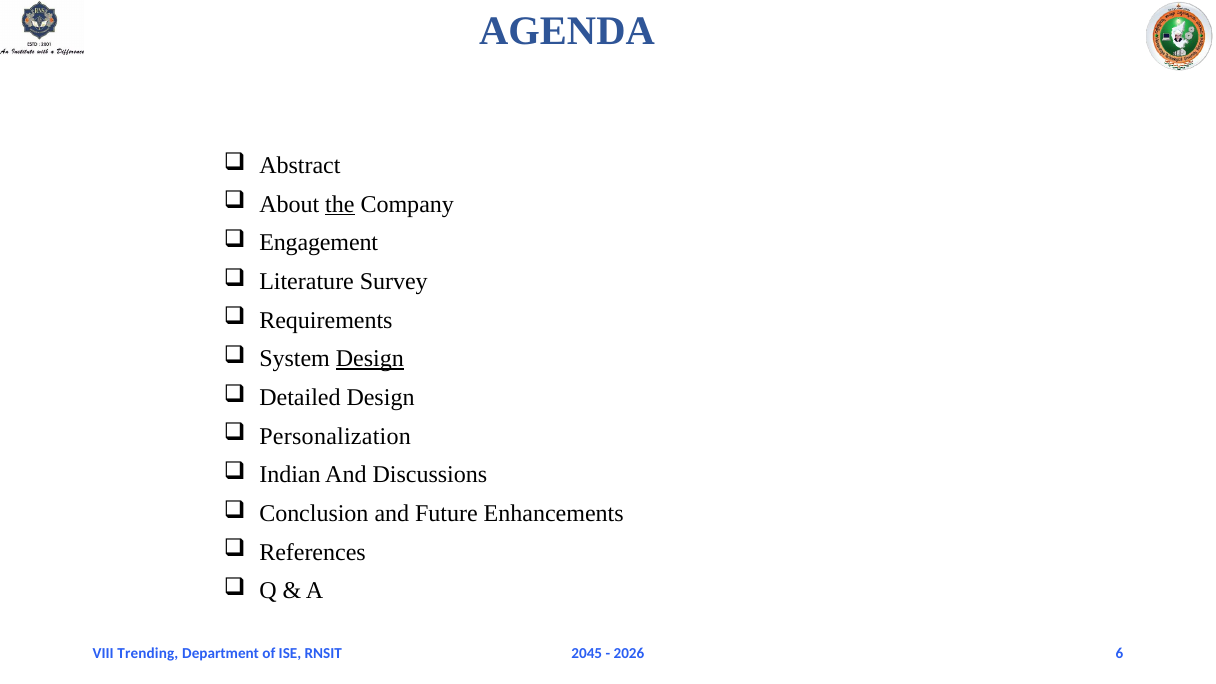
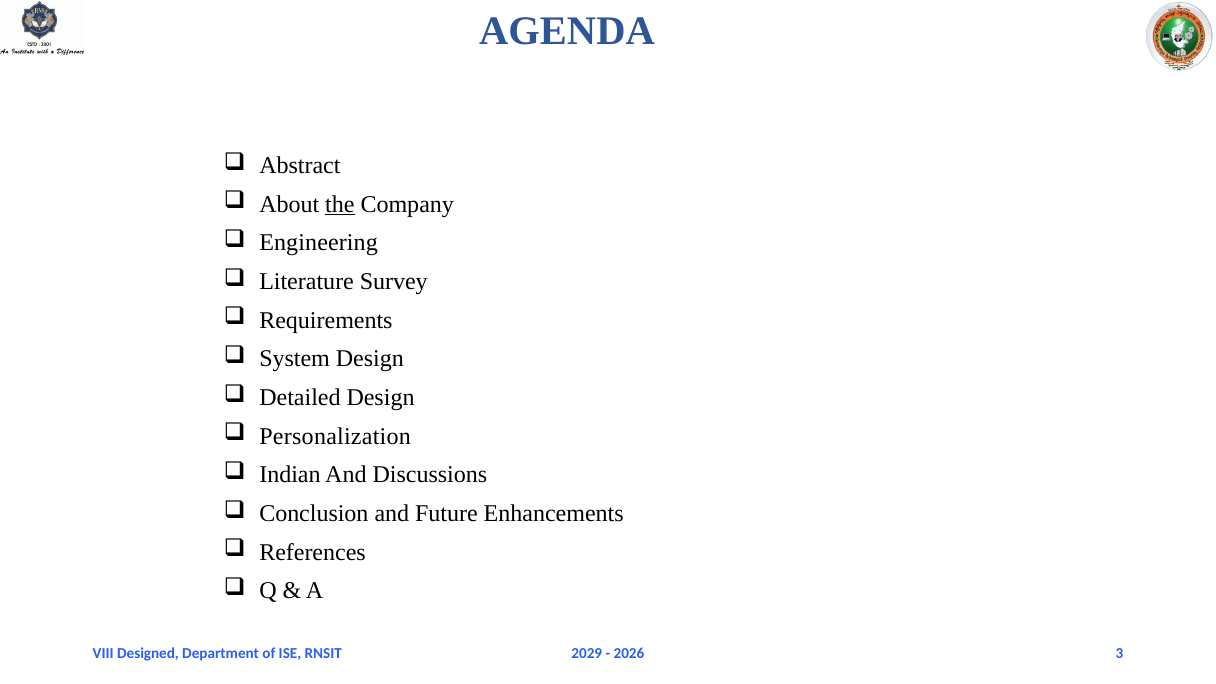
Engagement: Engagement -> Engineering (319, 243)
Design underline: present -> none (370, 359)
2045: 2045 -> 2029 (587, 653)
6: 6 -> 3 (1119, 653)
Trending: Trending -> Designed (148, 653)
